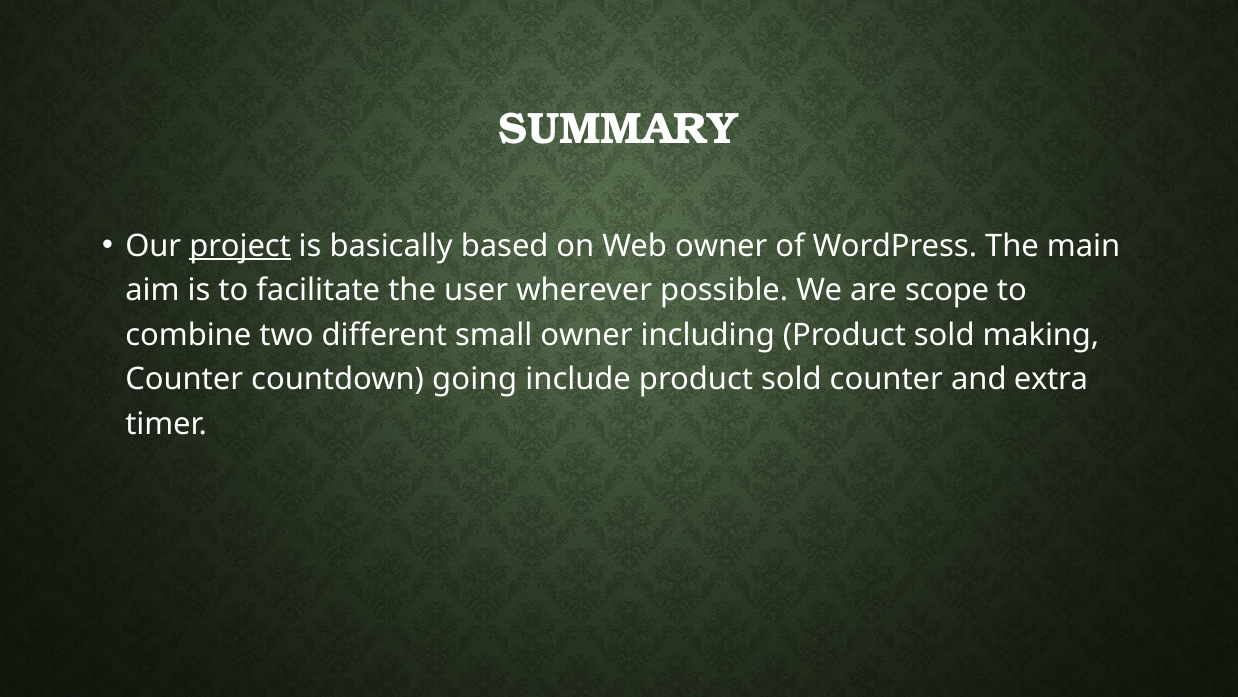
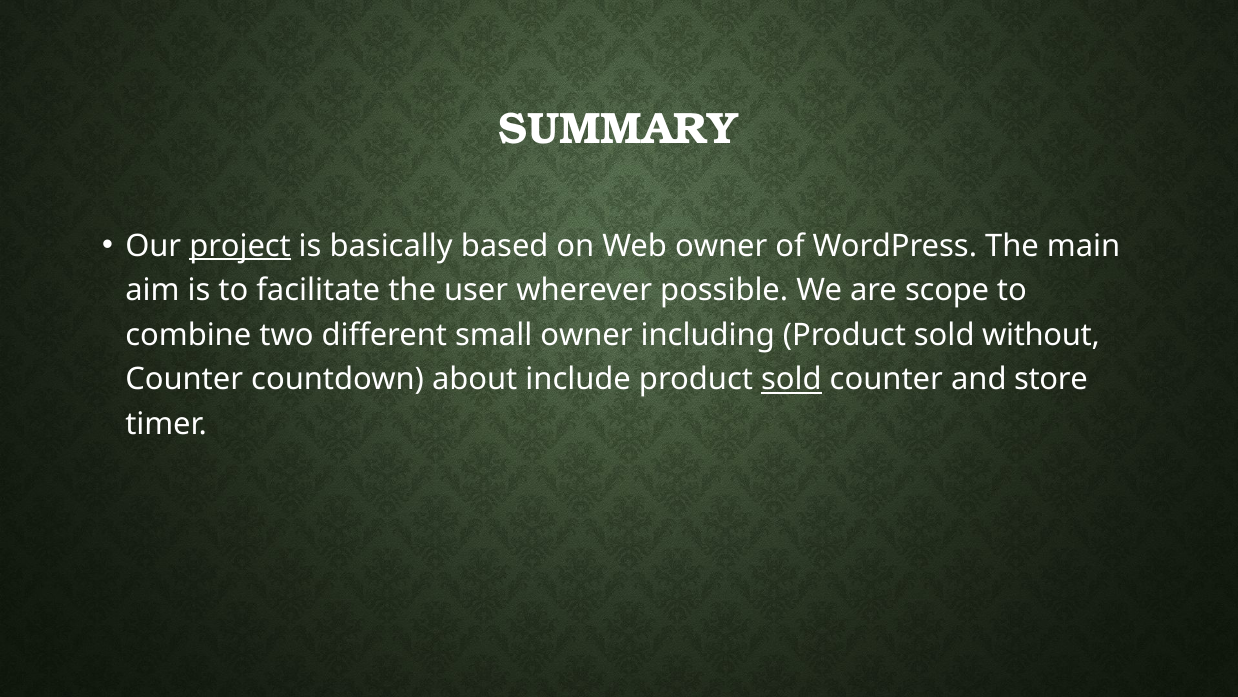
making: making -> without (1041, 335)
going: going -> about (475, 379)
sold underline: none -> present (791, 379)
extra: extra -> store (1051, 379)
